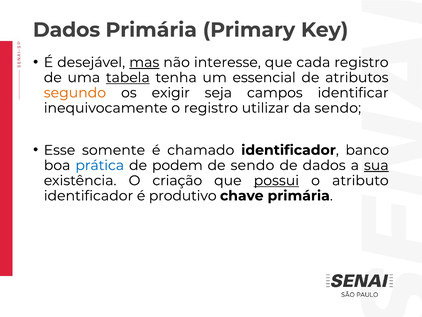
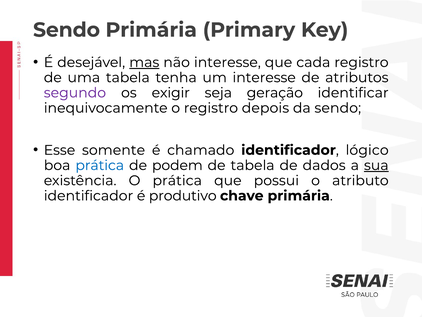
Dados: Dados -> Sendo (67, 30)
tabela underline: present -> none (128, 77)
um essencial: essencial -> interesse (264, 77)
segundo colour: orange -> purple (75, 93)
campos: campos -> geração (275, 93)
utilizar: utilizar -> depois (265, 108)
banco: banco -> lógico (367, 150)
de sendo: sendo -> tabela (253, 165)
O criação: criação -> prática (177, 180)
possui underline: present -> none (276, 180)
